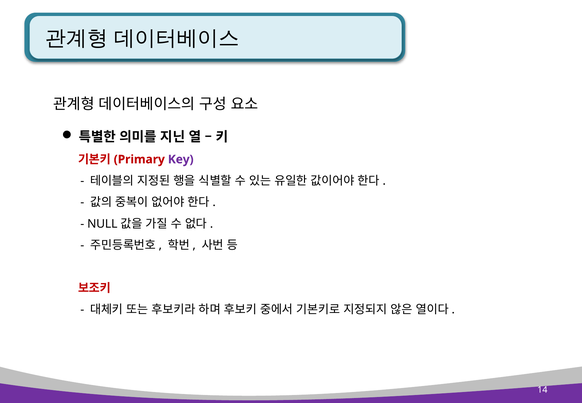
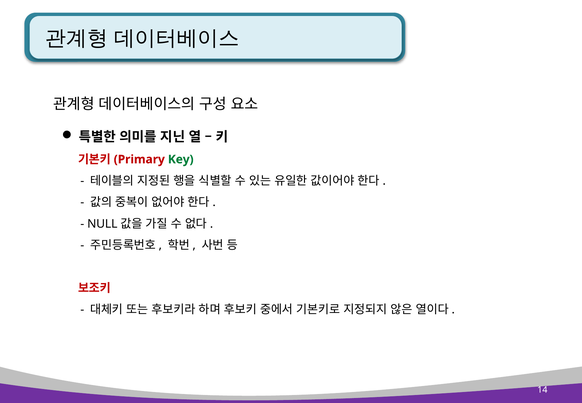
Key colour: purple -> green (181, 159)
